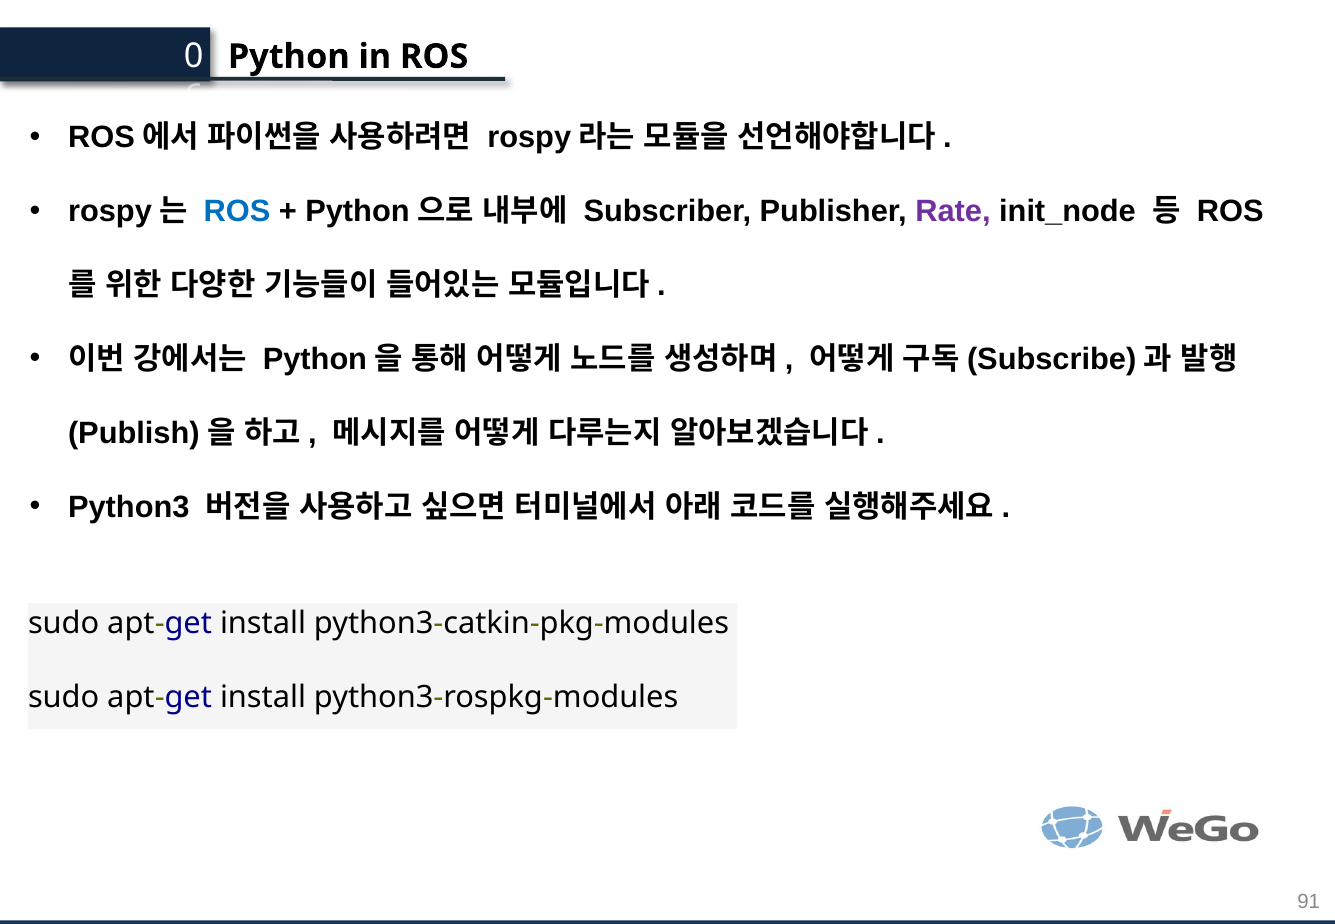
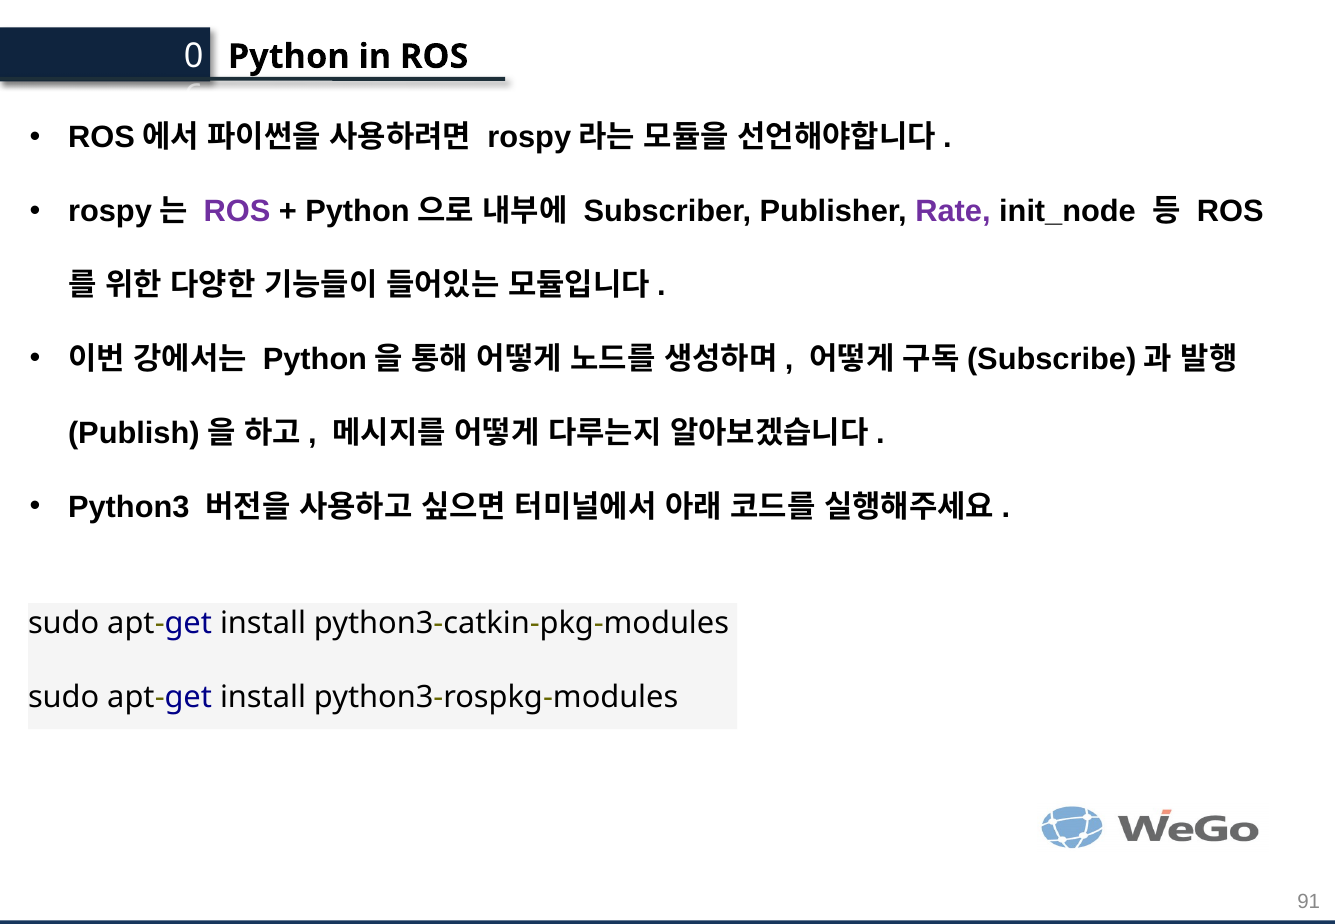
ROS colour: blue -> purple (237, 212)
